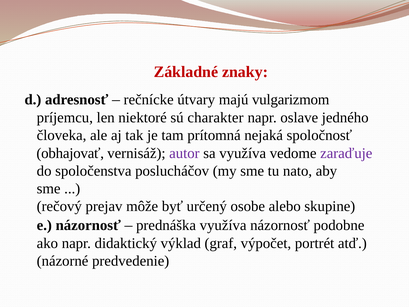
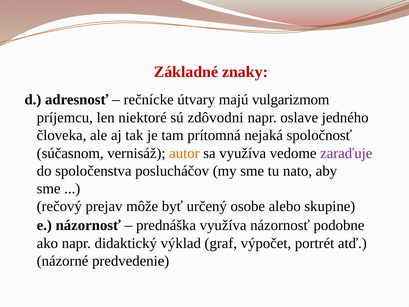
charakter: charakter -> zdôvodni (216, 118)
obhajovať: obhajovať -> súčasnom (70, 153)
autor colour: purple -> orange (184, 153)
